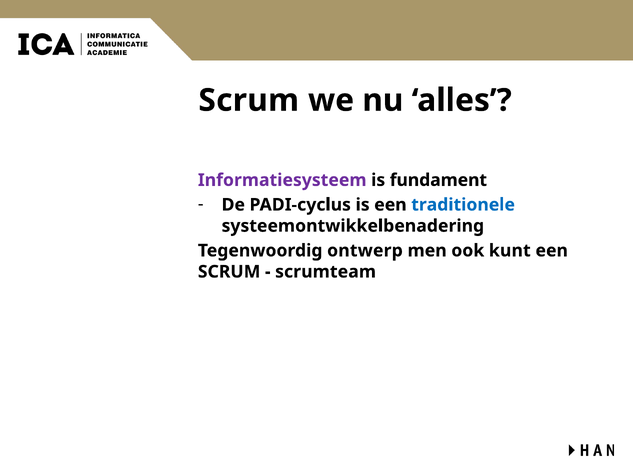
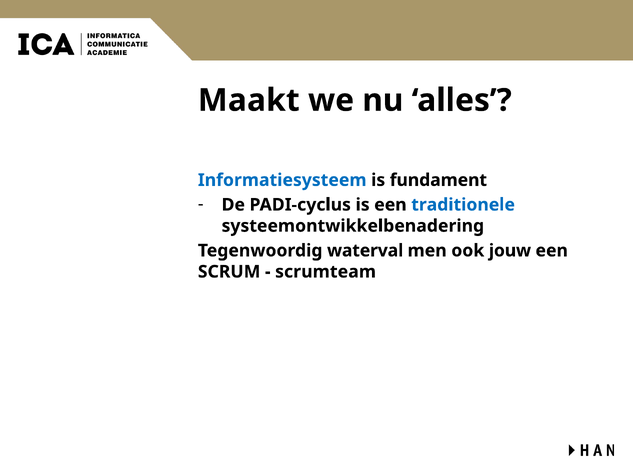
Scrum: Scrum -> Maakt (249, 100)
Informatiesysteem colour: purple -> blue (282, 180)
ontwerp: ontwerp -> waterval (365, 250)
kunt: kunt -> jouw (510, 250)
